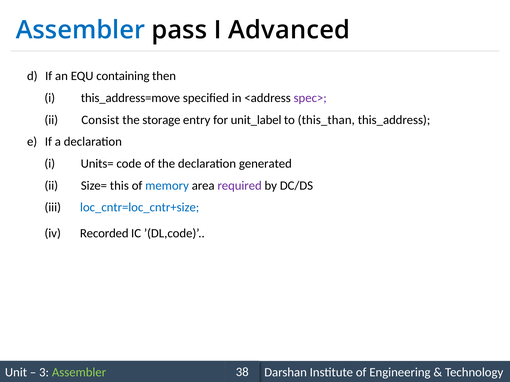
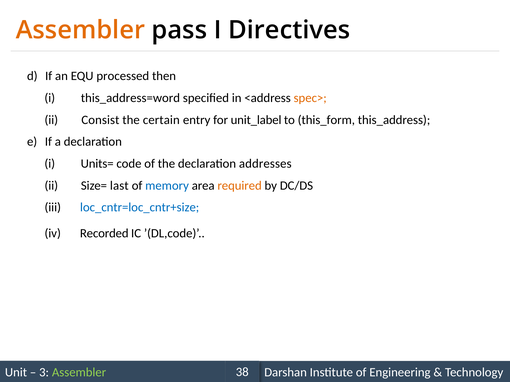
Assembler colour: blue -> orange (80, 30)
Advanced: Advanced -> Directives (289, 30)
containing: containing -> processed (123, 76)
this_address=move: this_address=move -> this_address=word (130, 98)
spec> colour: purple -> orange (310, 98)
storage: storage -> certain (161, 120)
this_than: this_than -> this_form (326, 120)
generated: generated -> addresses (265, 164)
this: this -> last (119, 186)
required colour: purple -> orange (240, 186)
